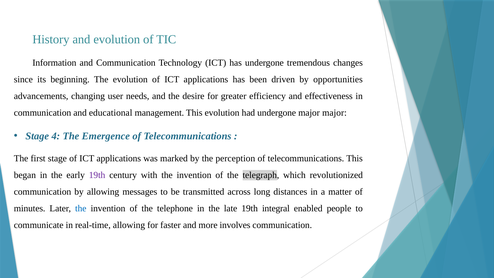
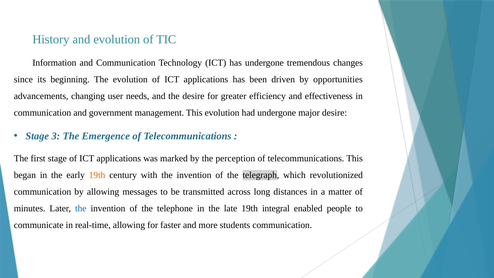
educational: educational -> government (111, 113)
major major: major -> desire (334, 113)
4: 4 -> 3 (56, 136)
19th colour: purple -> orange (97, 175)
involves: involves -> students (235, 225)
